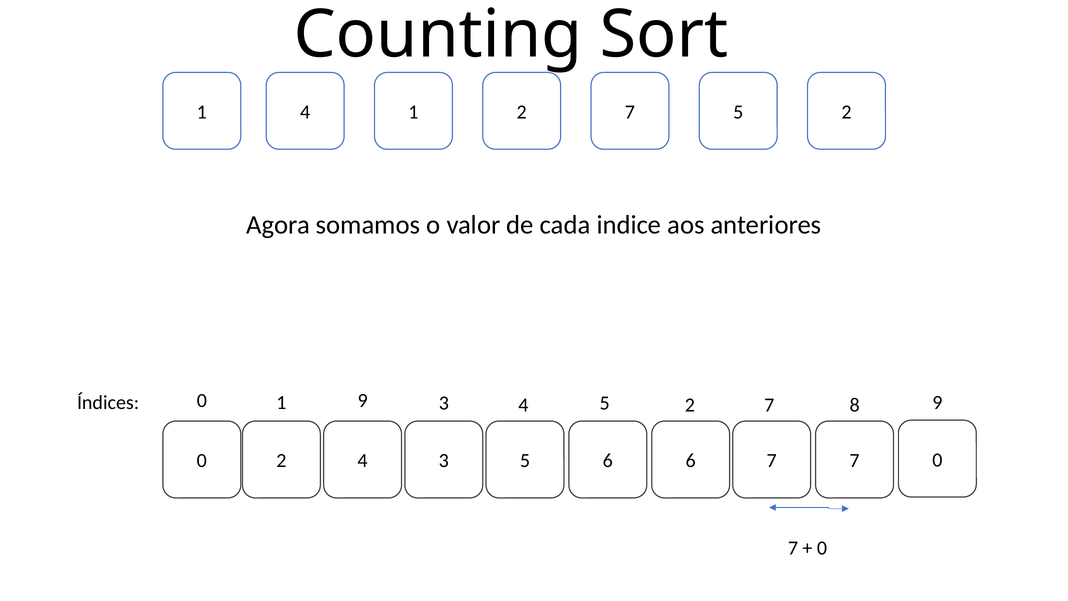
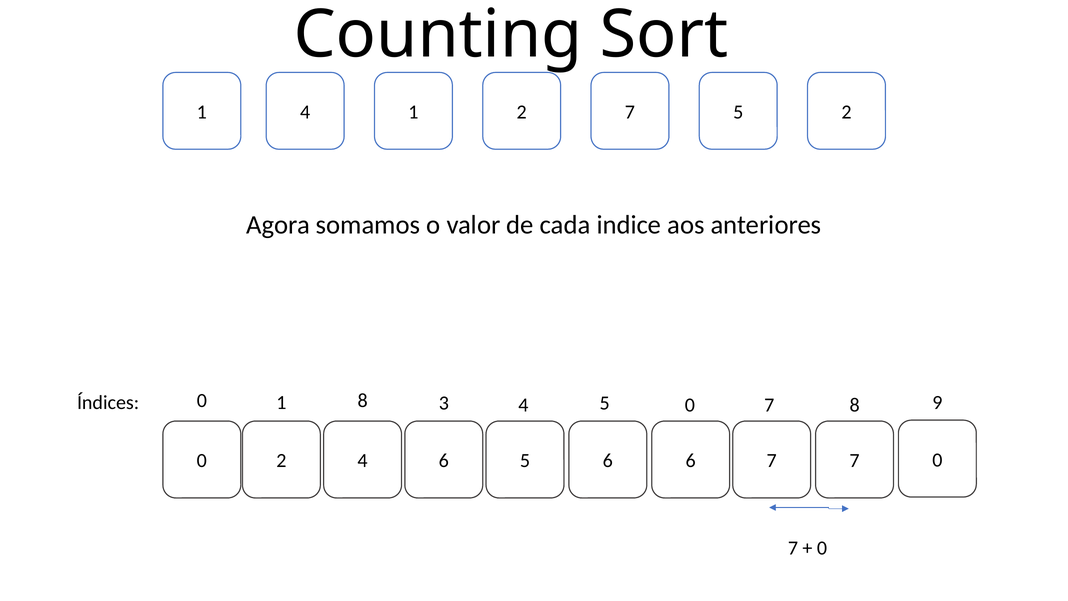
1 9: 9 -> 8 (363, 400)
4 5 2: 2 -> 0 (690, 405)
4 3: 3 -> 6 (444, 461)
